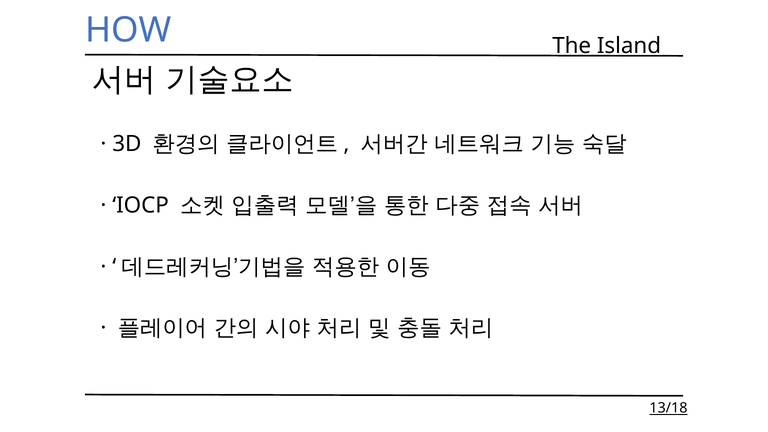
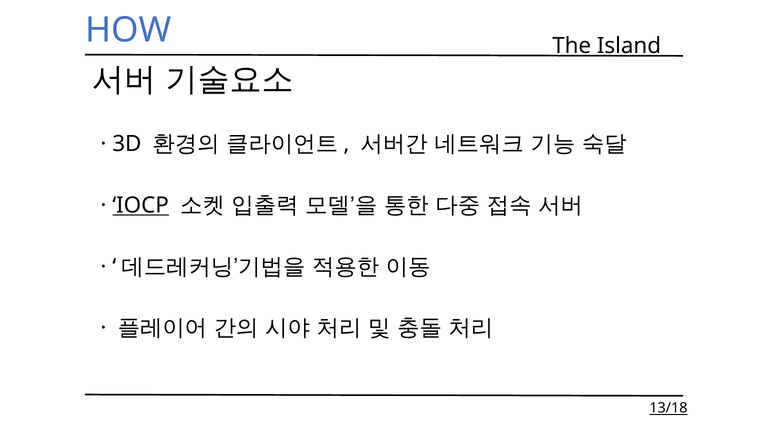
IOCP underline: none -> present (141, 205)
